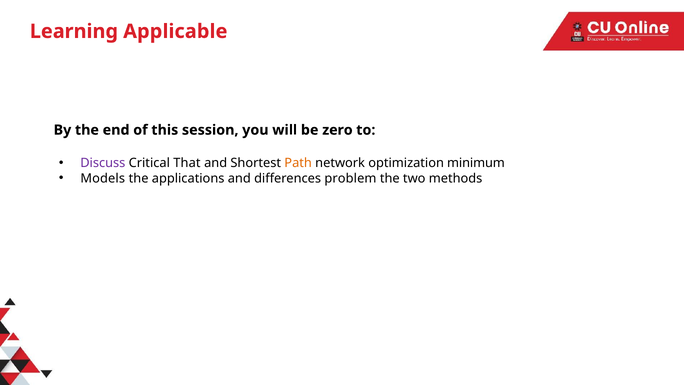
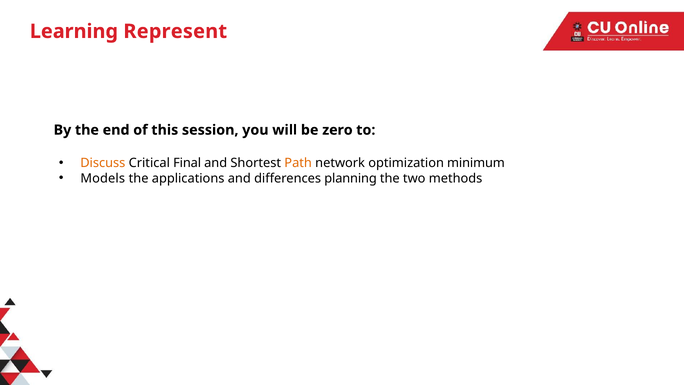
Applicable: Applicable -> Represent (175, 31)
Discuss colour: purple -> orange (103, 163)
That: That -> Final (187, 163)
problem: problem -> planning (351, 178)
